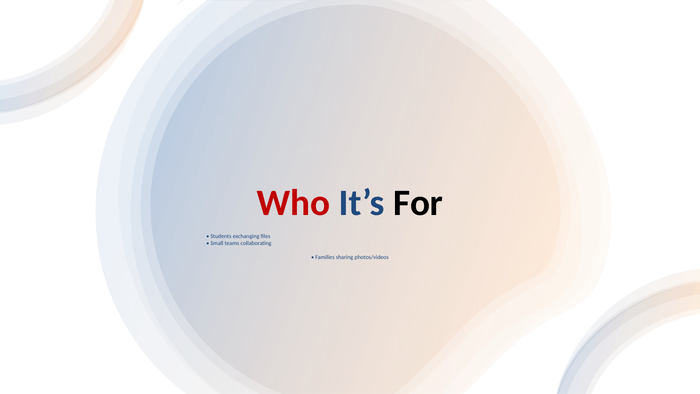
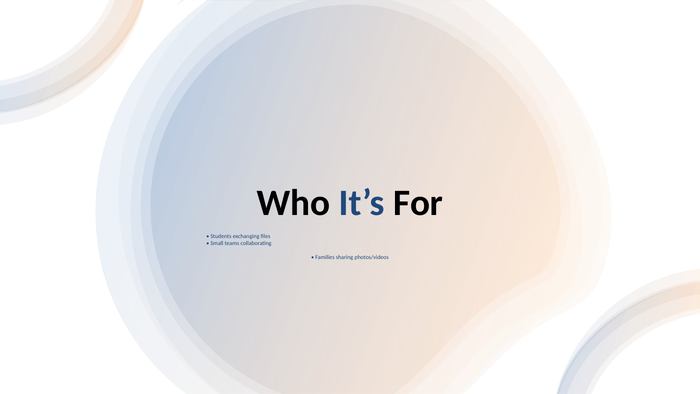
Who colour: red -> black (294, 203)
